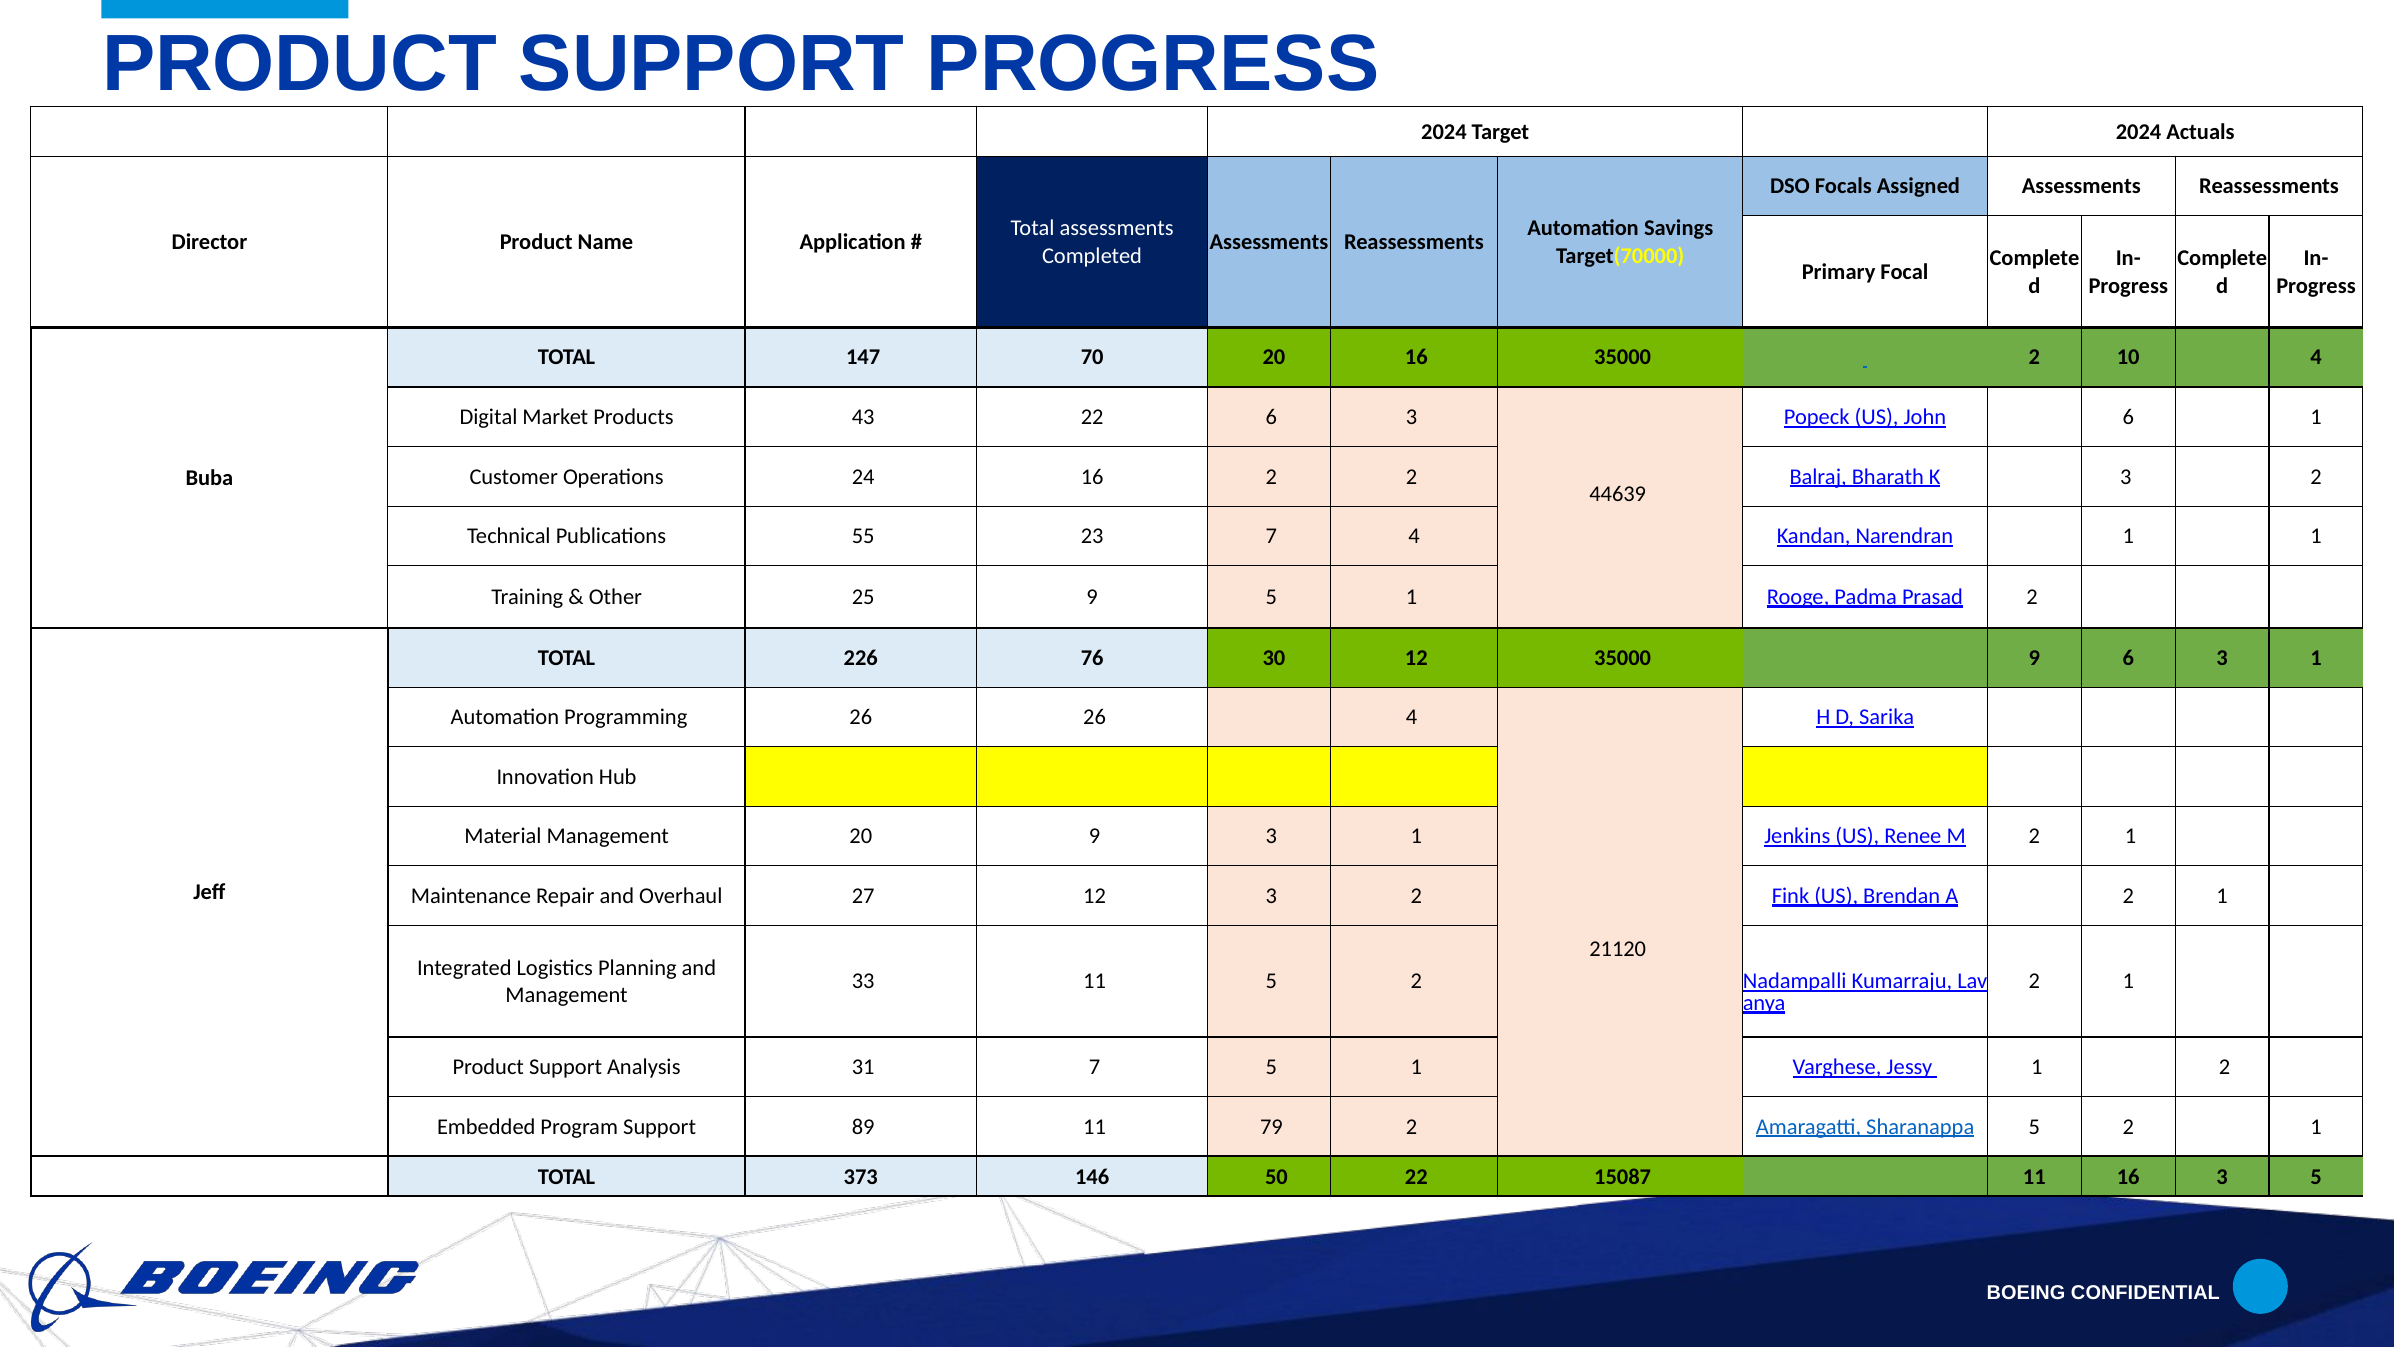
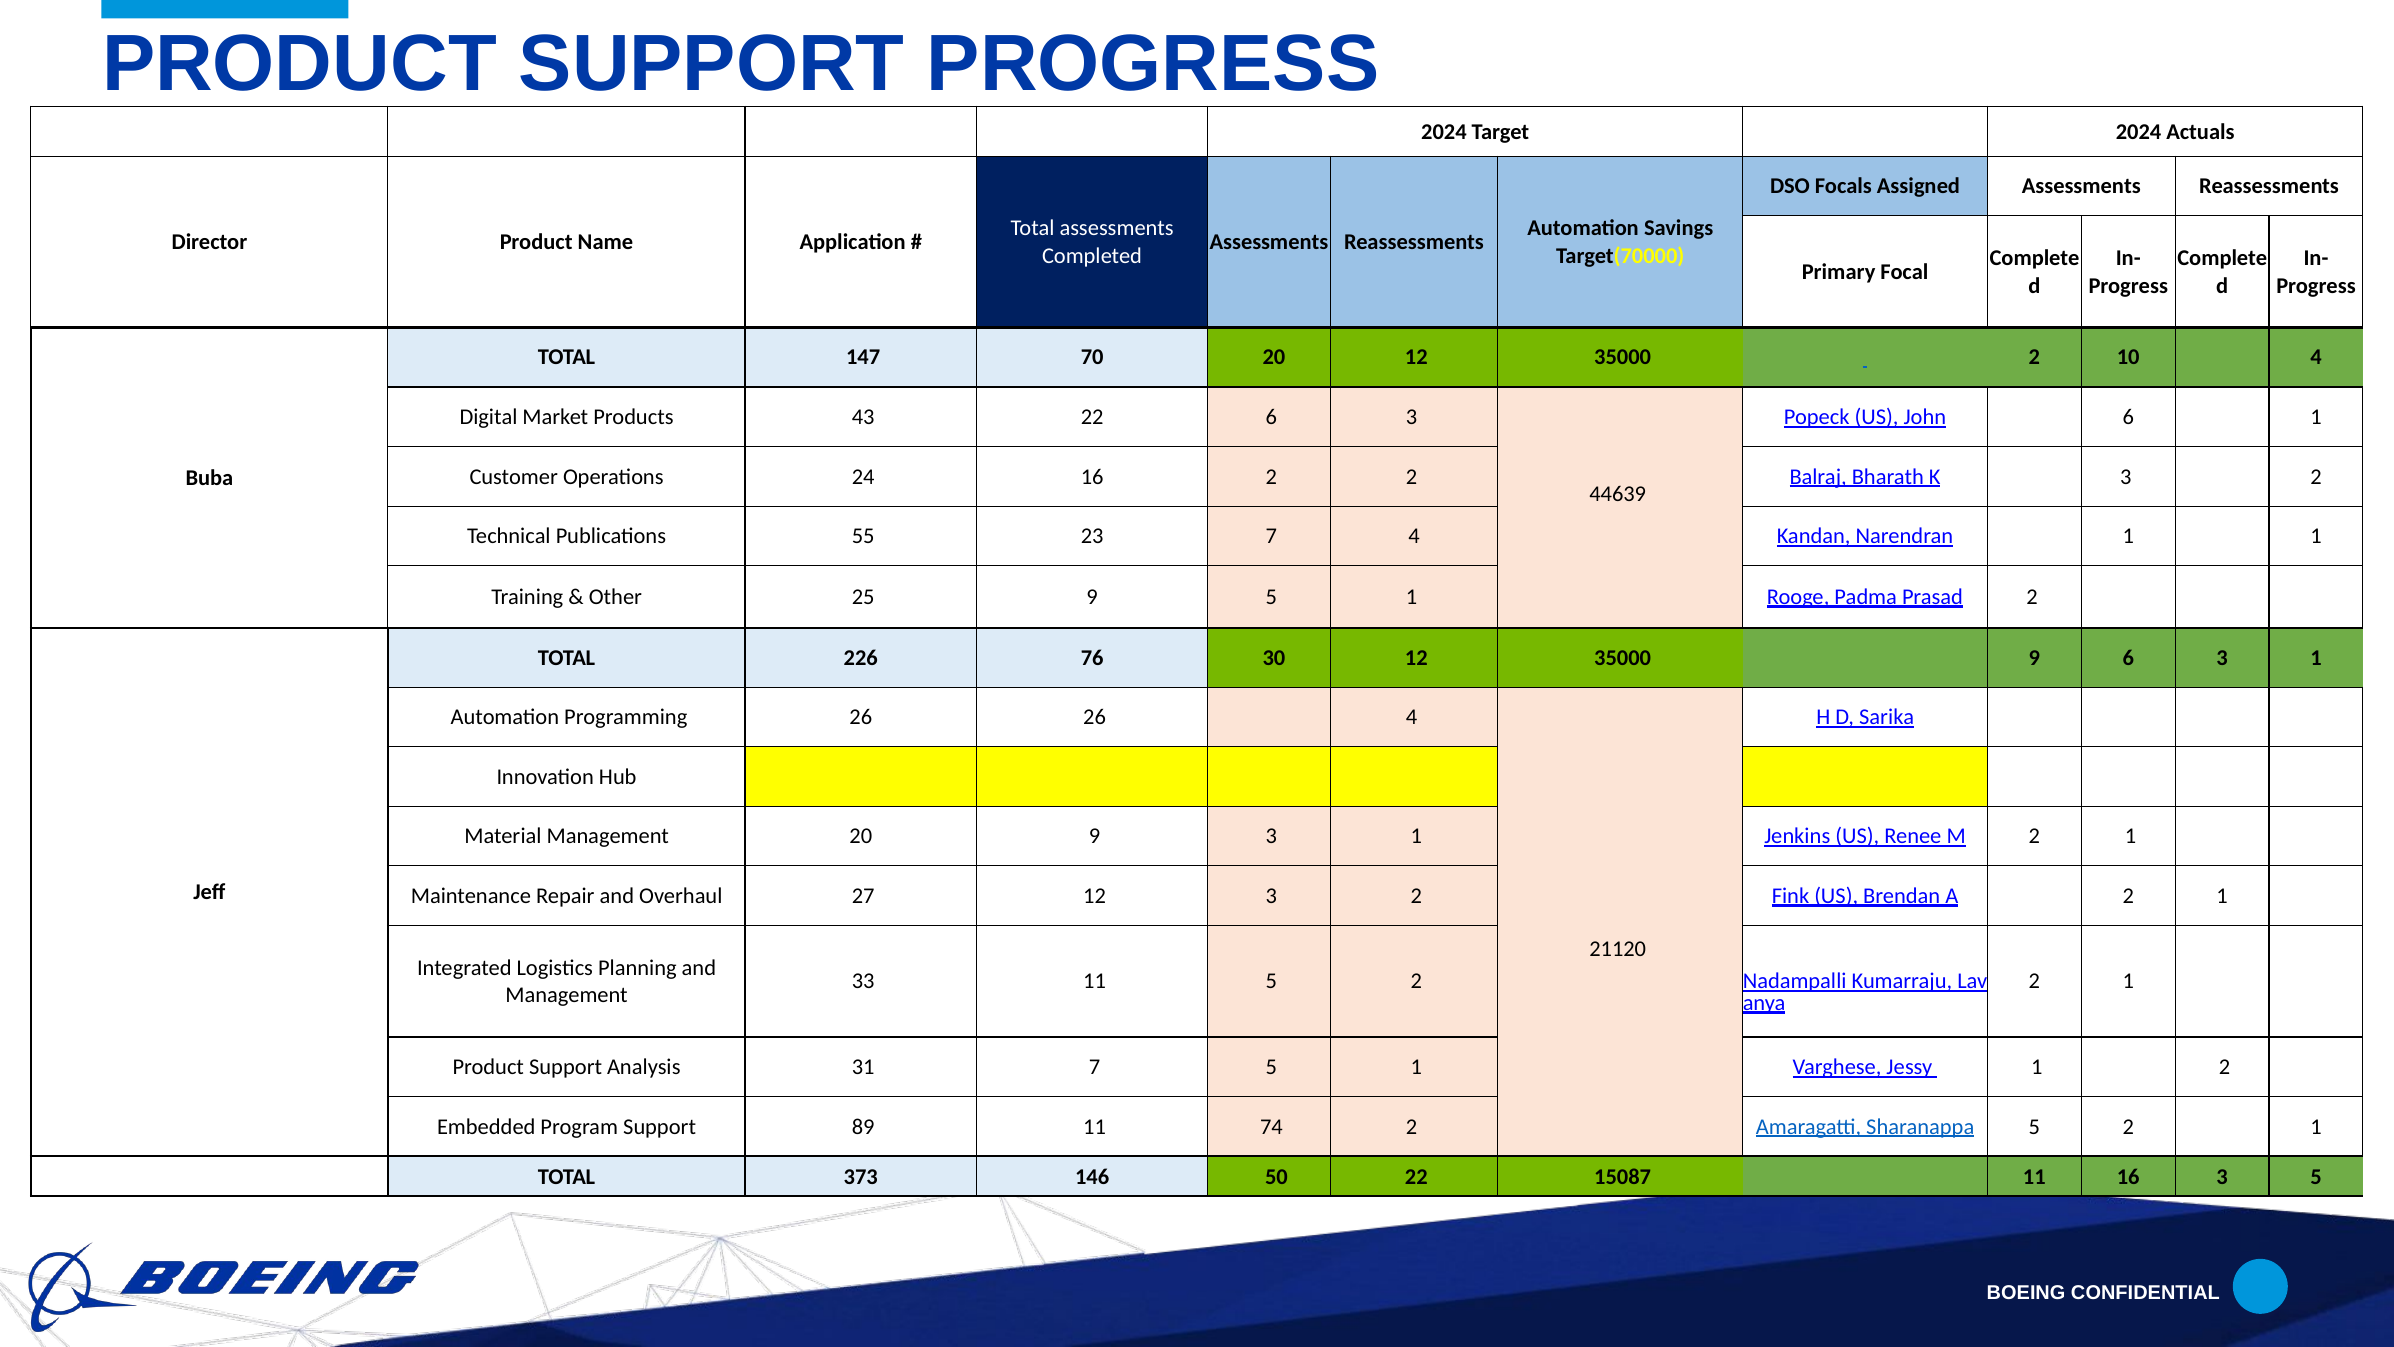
20 16: 16 -> 12 (1416, 357)
79: 79 -> 74 (1271, 1126)
